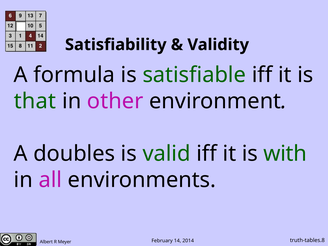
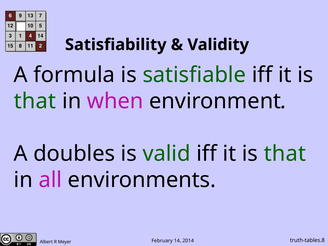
other: other -> when (115, 101)
with: with -> that (285, 154)
